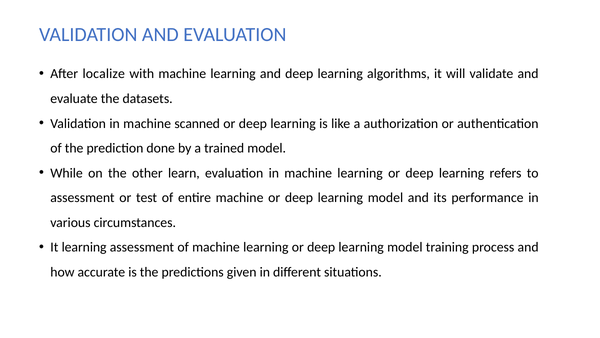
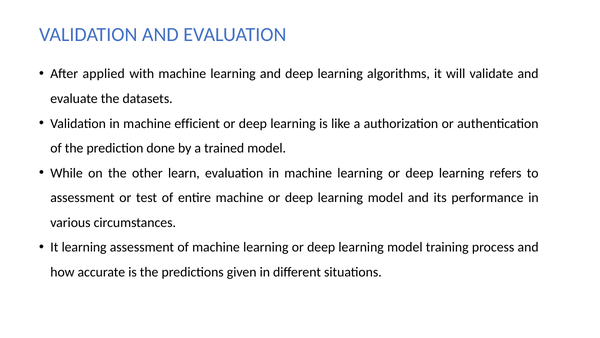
localize: localize -> applied (104, 74)
scanned: scanned -> efficient (197, 123)
